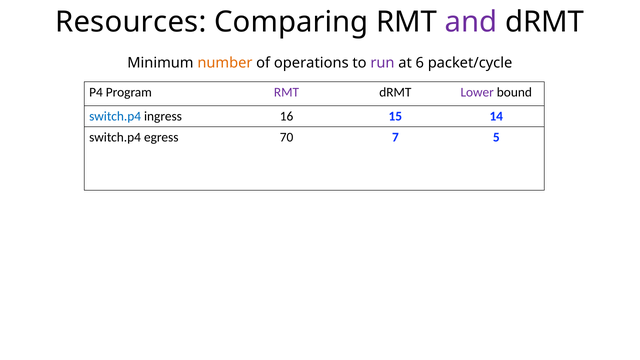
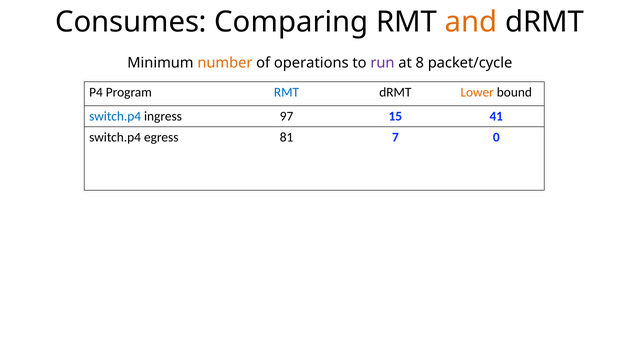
Resources: Resources -> Consumes (131, 22)
and colour: purple -> orange (471, 22)
6: 6 -> 8 (420, 63)
RMT colour: purple -> blue (287, 92)
Lower colour: purple -> orange (477, 92)
16: 16 -> 97 (287, 116)
14: 14 -> 41 (496, 116)
70: 70 -> 81 (287, 137)
5: 5 -> 0 (496, 137)
